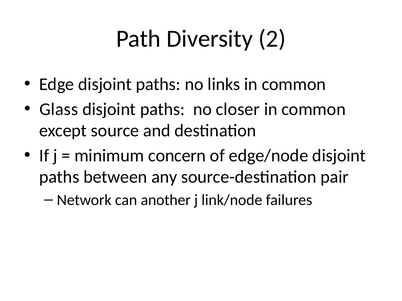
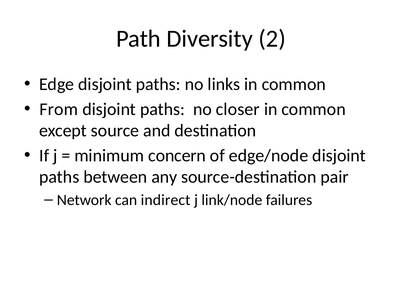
Glass: Glass -> From (59, 109)
another: another -> indirect (166, 200)
